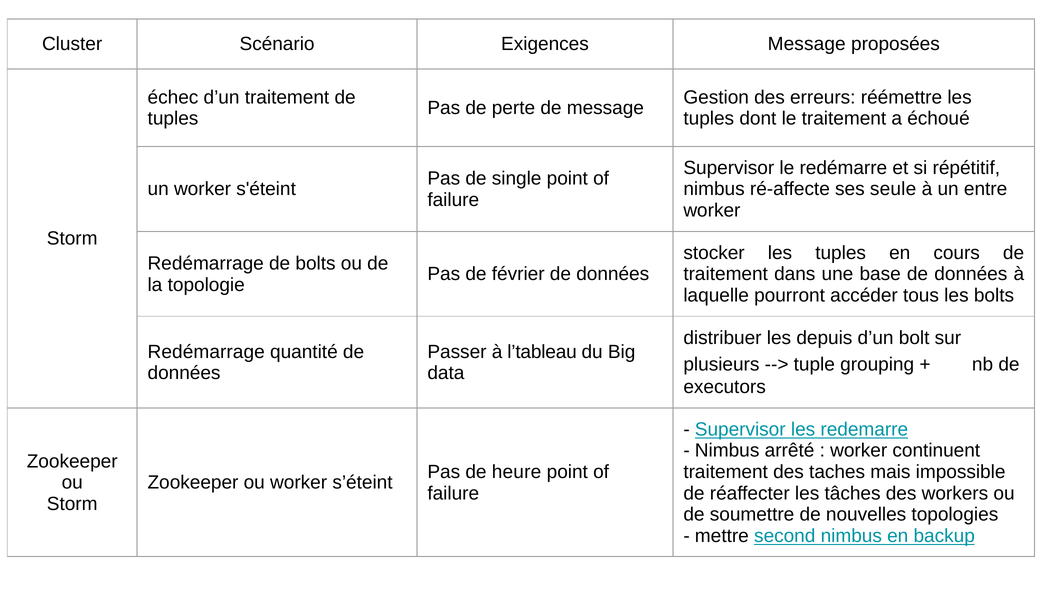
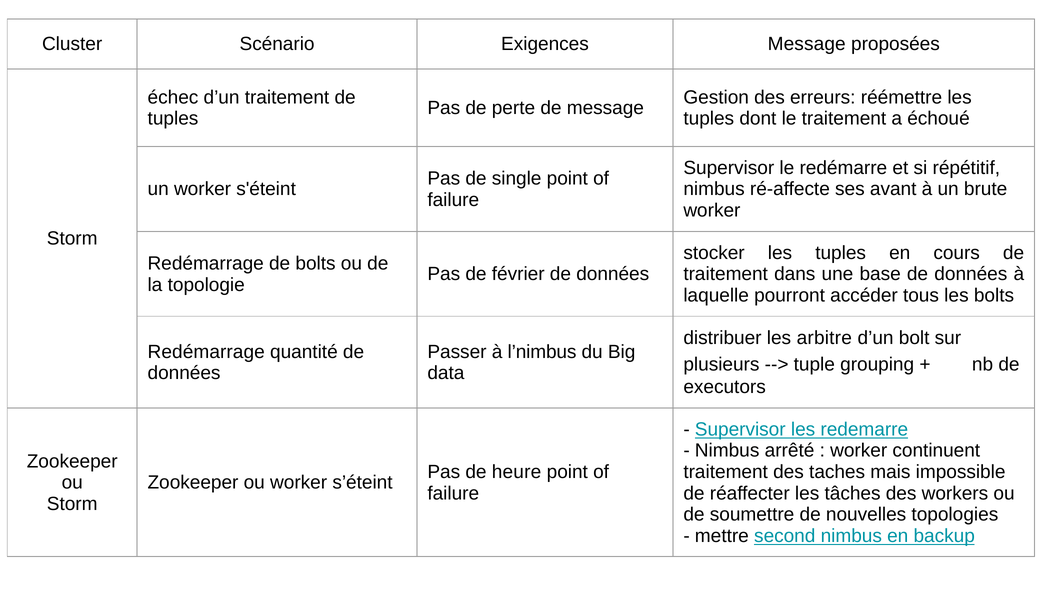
seule: seule -> avant (893, 189)
entre: entre -> brute (986, 189)
depuis: depuis -> arbitre (824, 337)
l’tableau: l’tableau -> l’nimbus (542, 351)
